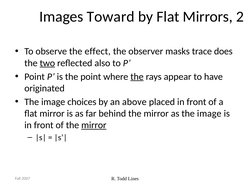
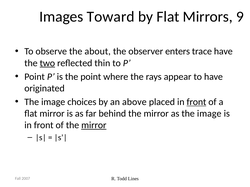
2: 2 -> 9 (240, 17)
effect: effect -> about (98, 52)
masks: masks -> enters (178, 52)
trace does: does -> have (223, 52)
also: also -> thin (102, 63)
the underline: present -> none (137, 77)
front underline: none -> present (196, 102)
